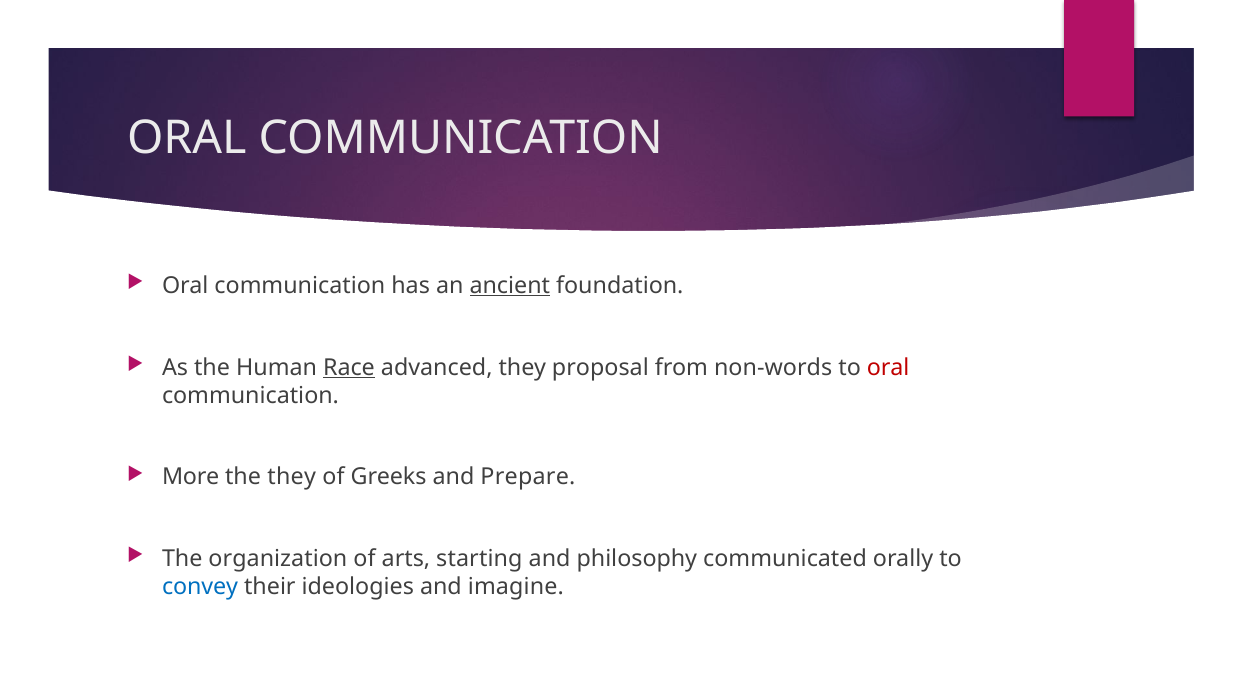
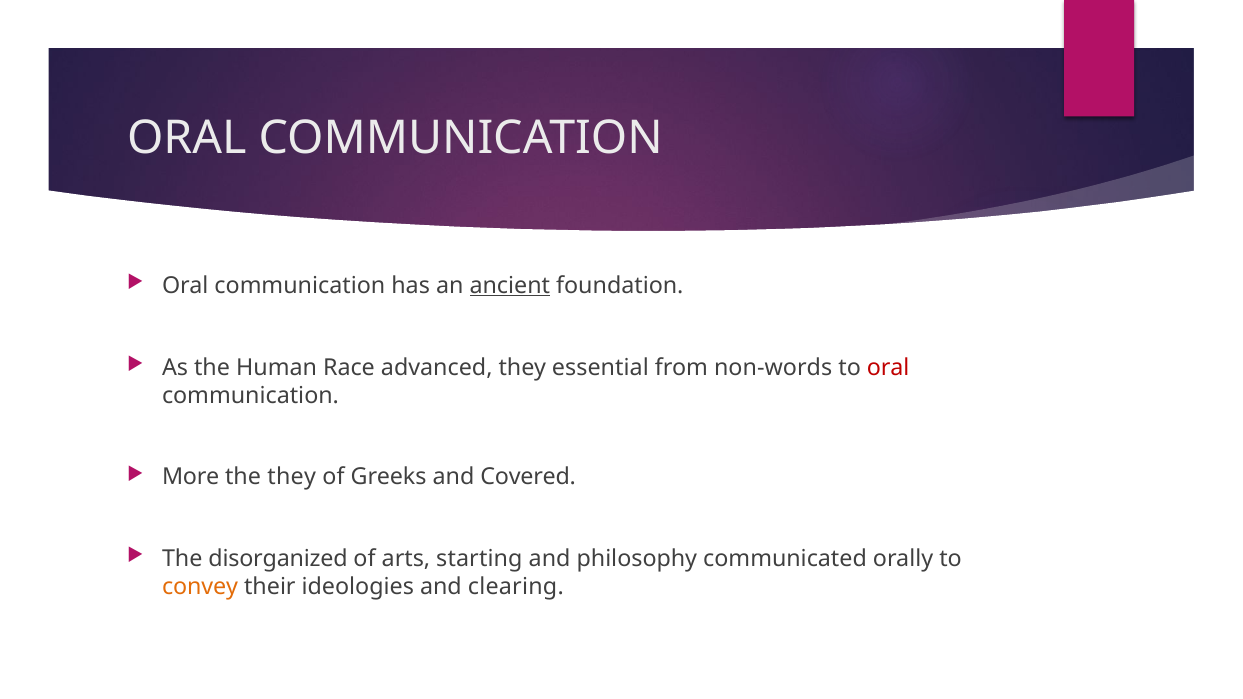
Race underline: present -> none (349, 368)
proposal: proposal -> essential (600, 368)
Prepare: Prepare -> Covered (528, 477)
organization: organization -> disorganized (278, 559)
convey colour: blue -> orange (200, 587)
imagine: imagine -> clearing (516, 587)
